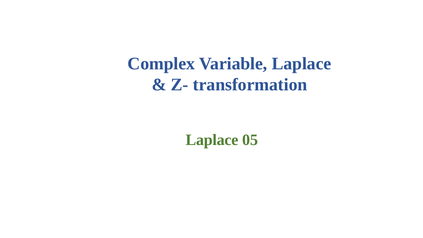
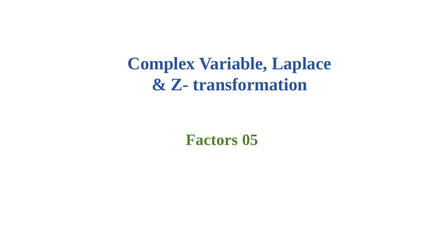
Laplace: Laplace -> Factors (212, 140)
